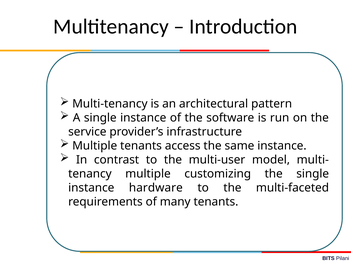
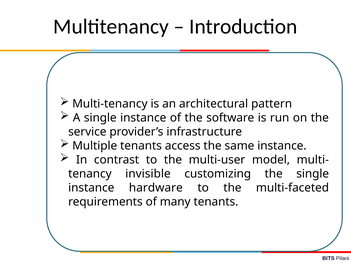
multiple: multiple -> invisible (148, 174)
